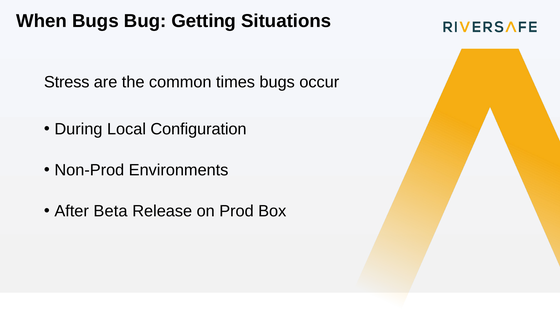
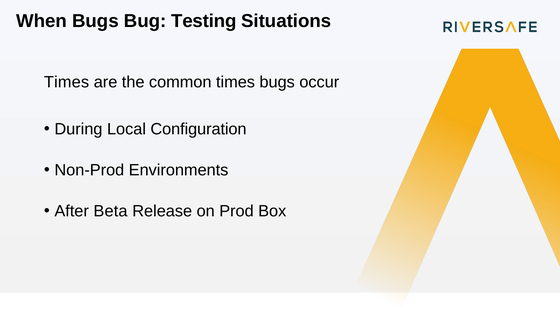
Getting: Getting -> Testing (204, 21)
Stress: Stress -> Times (67, 82)
